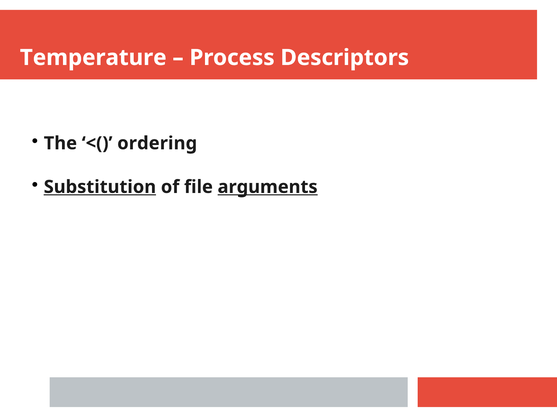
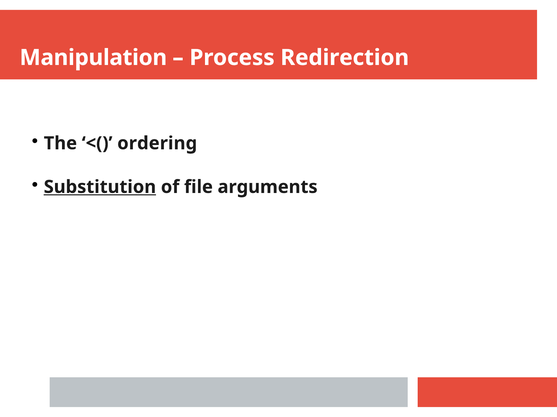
Temperature: Temperature -> Manipulation (93, 58)
Descriptors: Descriptors -> Redirection (345, 58)
arguments underline: present -> none (268, 187)
